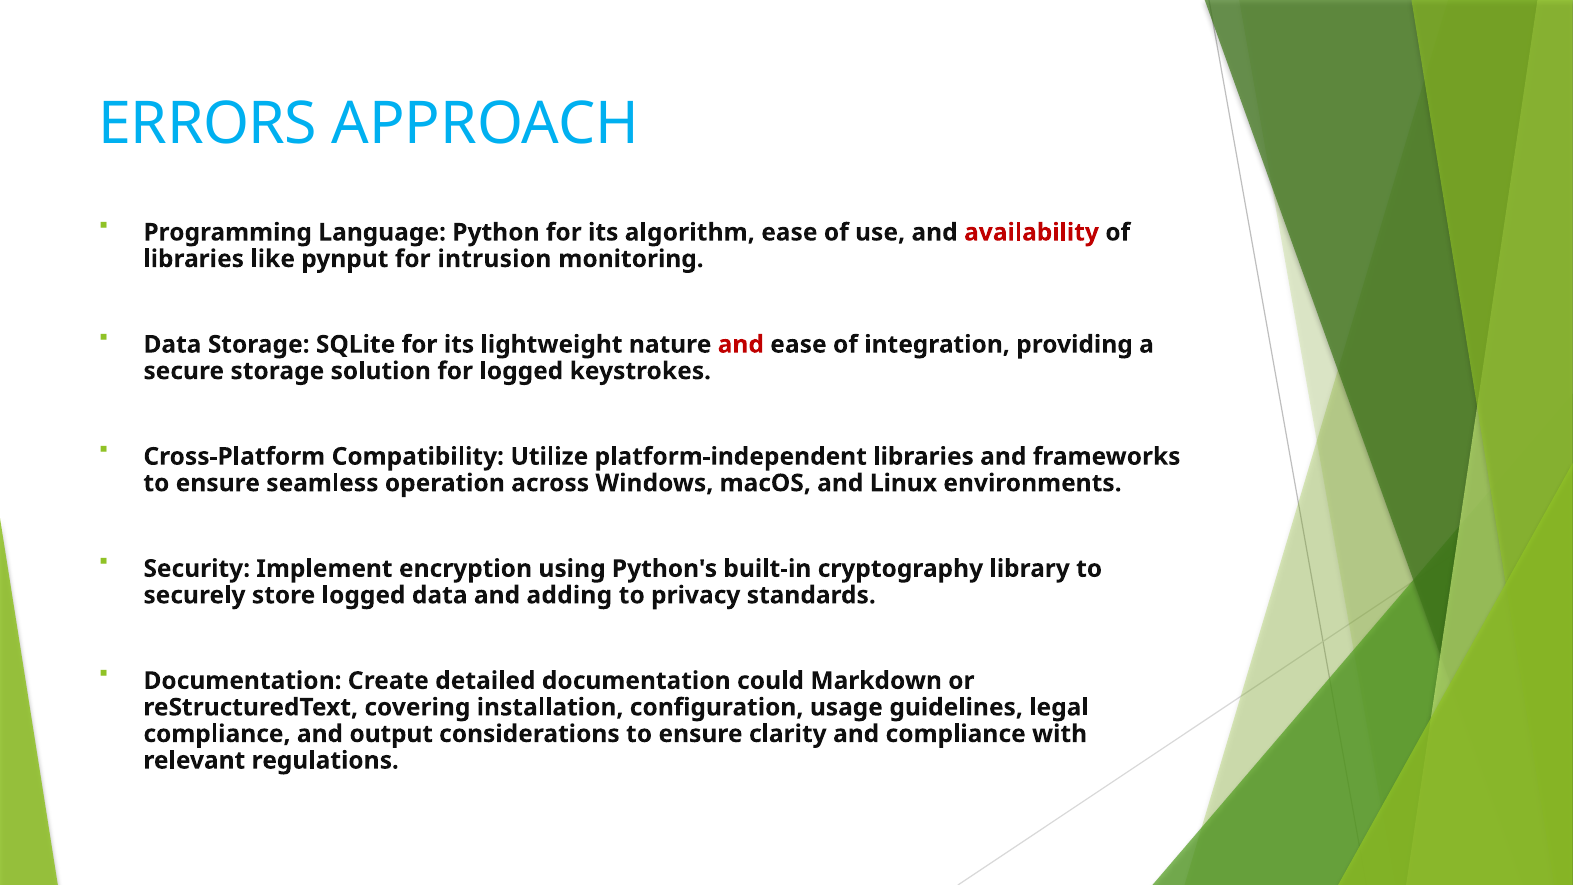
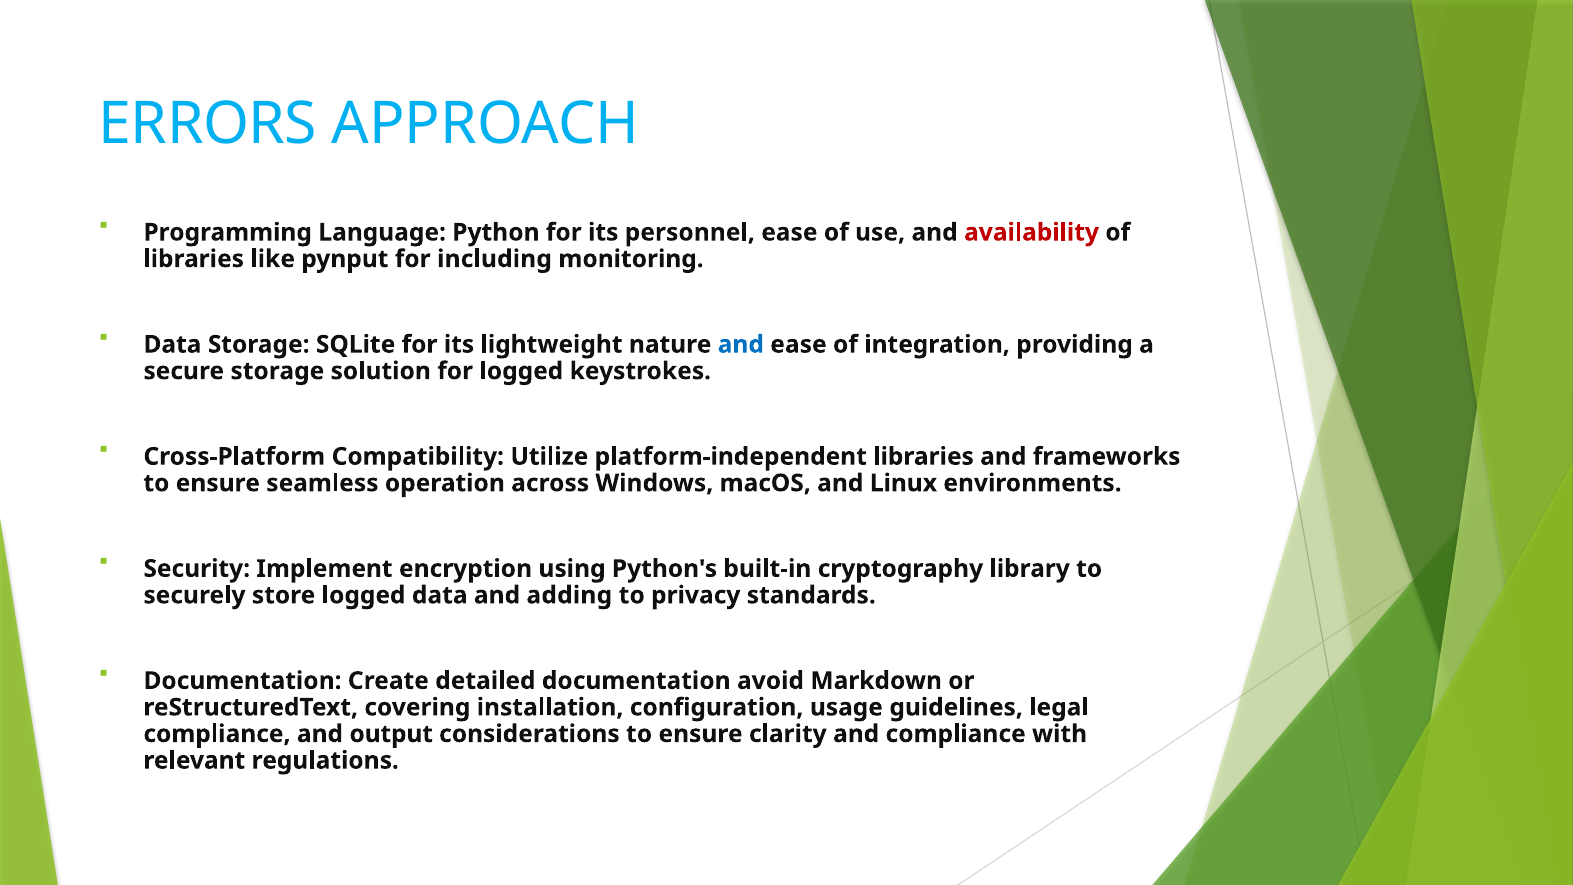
algorithm: algorithm -> personnel (690, 232)
intrusion: intrusion -> including (494, 259)
and colour: red -> blue (741, 344)
could: could -> avoid (771, 681)
